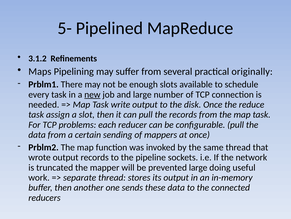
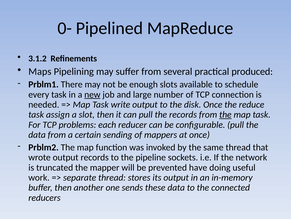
5-: 5- -> 0- (65, 28)
originally: originally -> produced (252, 71)
the underline: none -> present (225, 114)
prevented large: large -> have (198, 167)
